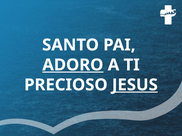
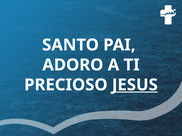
ADORO underline: present -> none (73, 65)
